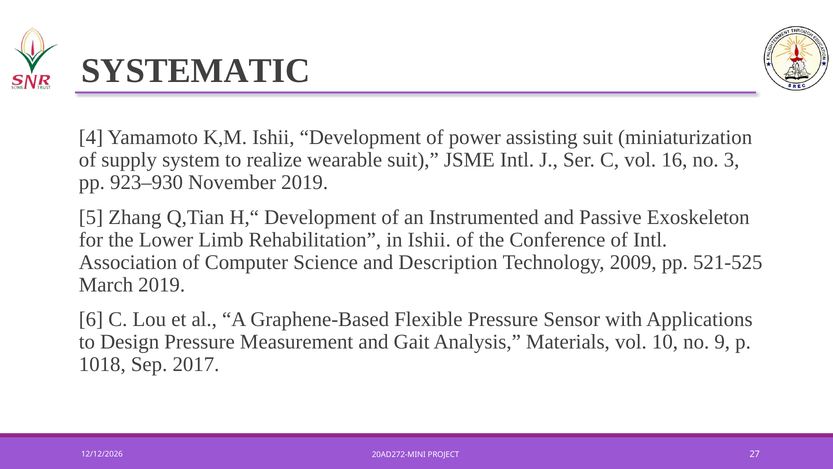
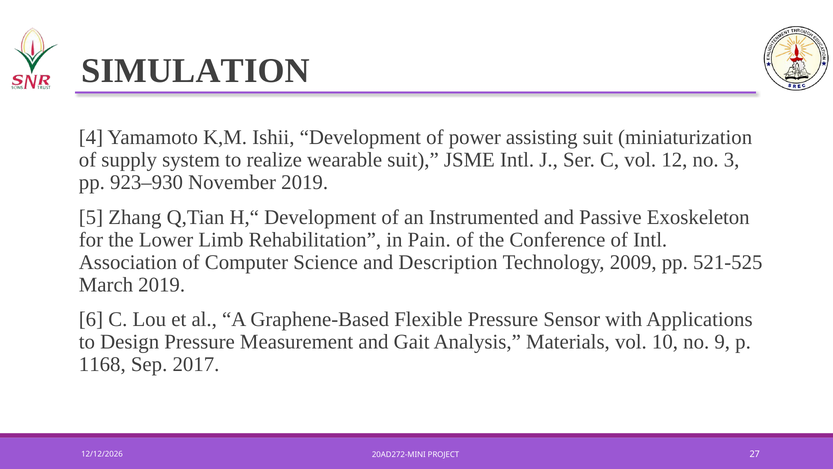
SYSTEMATIC: SYSTEMATIC -> SIMULATION (196, 71)
16: 16 -> 12 (674, 160)
in Ishii: Ishii -> Pain (429, 240)
1018: 1018 -> 1168 (102, 364)
